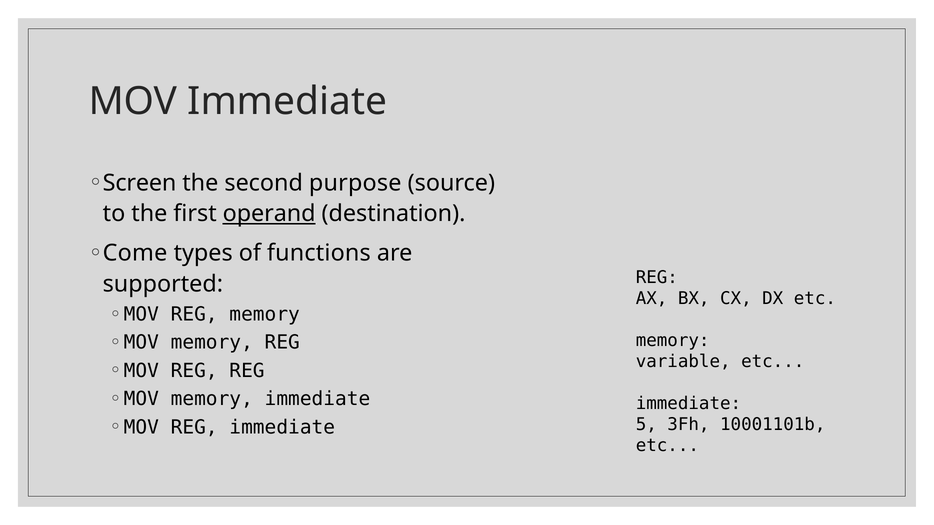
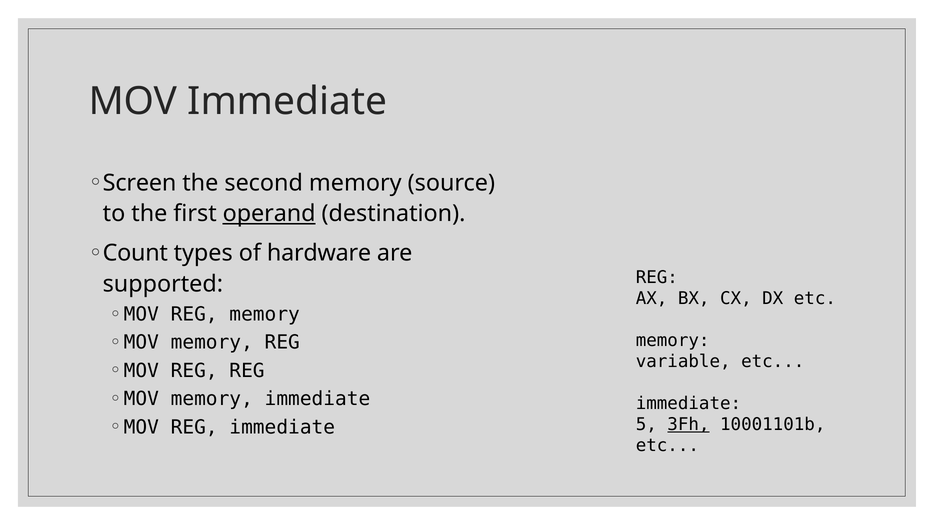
second purpose: purpose -> memory (355, 183)
Come: Come -> Count (135, 253)
functions: functions -> hardware (319, 253)
3Fh underline: none -> present (688, 425)
